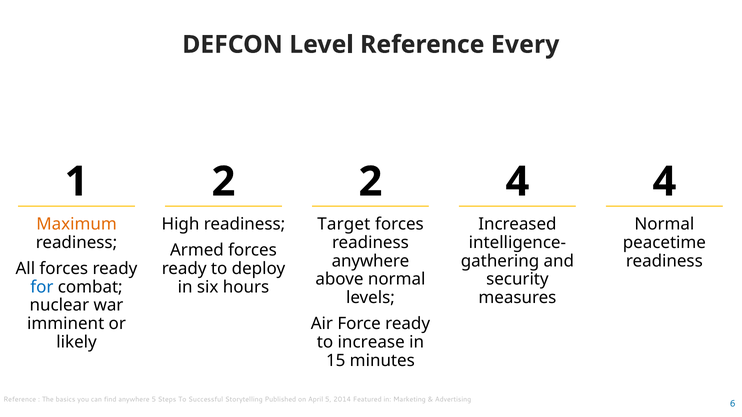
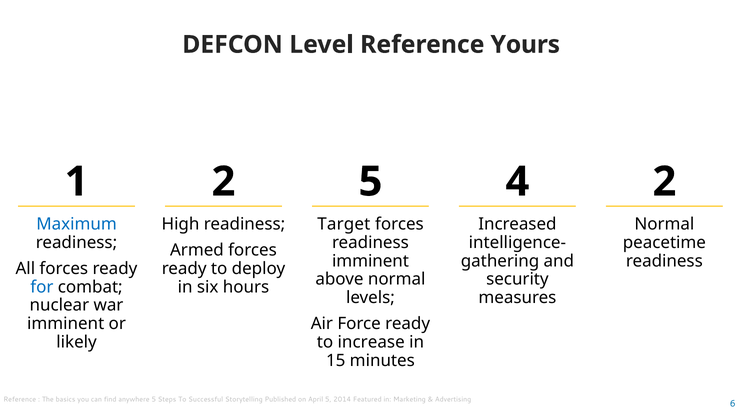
Every: Every -> Yours (525, 45)
2 2: 2 -> 5 (370, 182)
4 4: 4 -> 2 (664, 182)
Maximum colour: orange -> blue (77, 224)
anywhere: anywhere -> imminent (370, 261)
